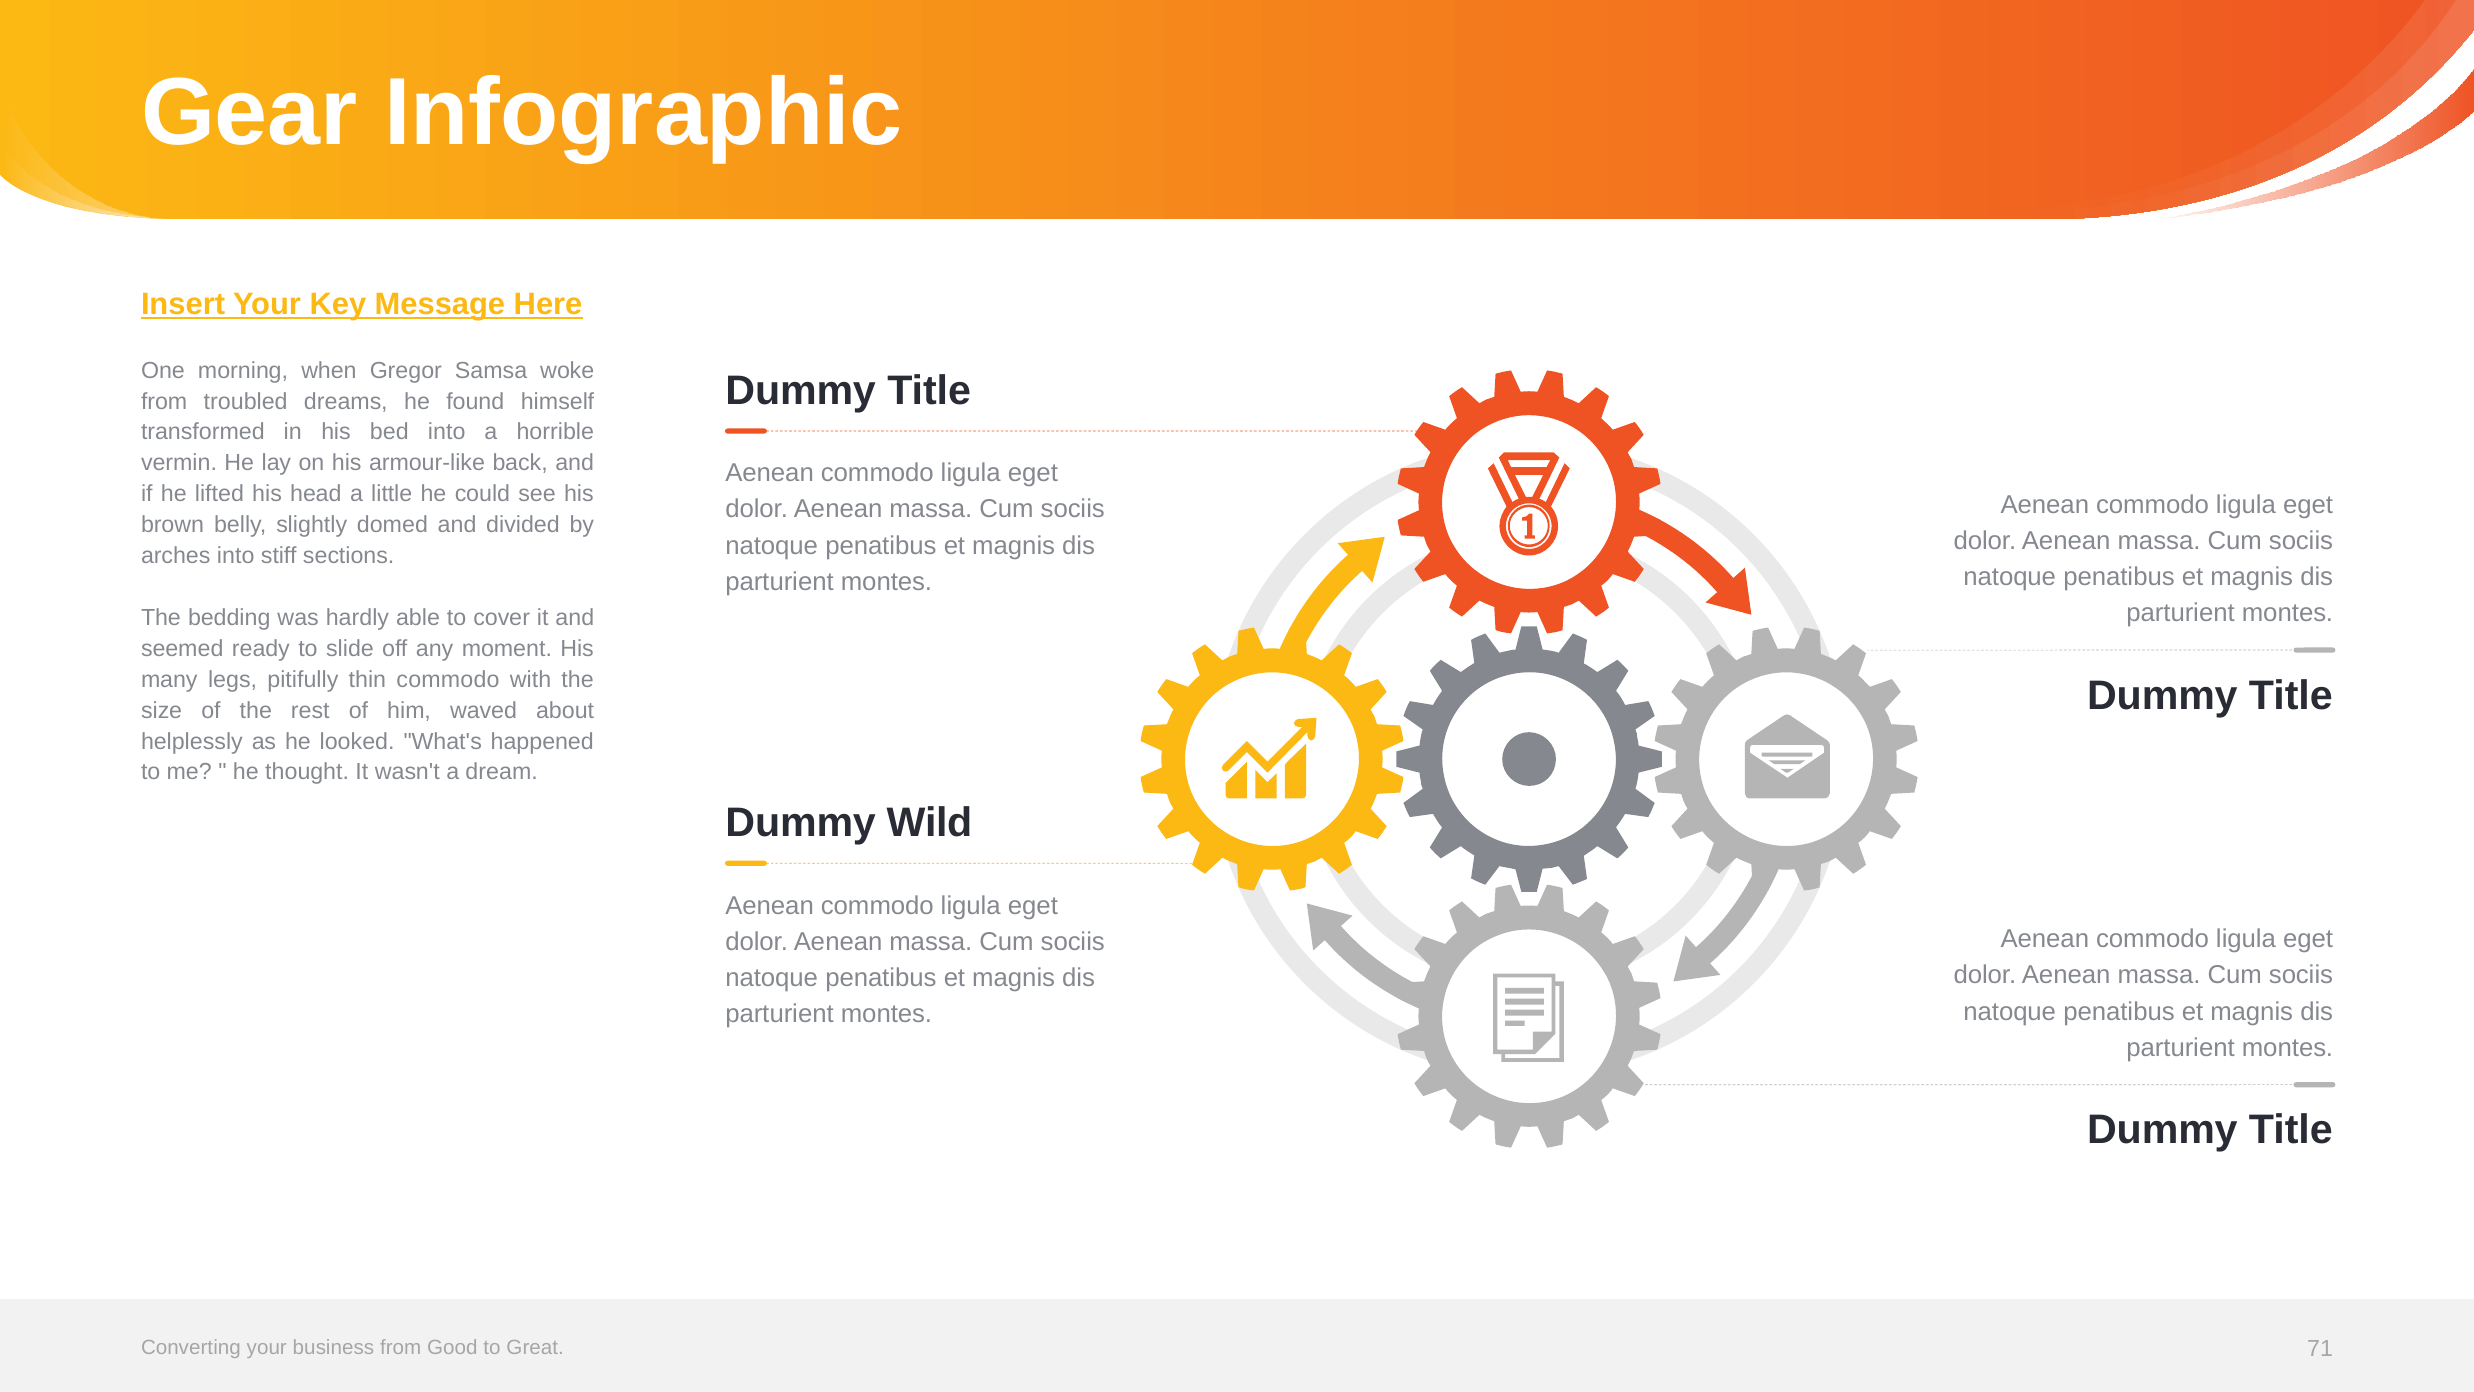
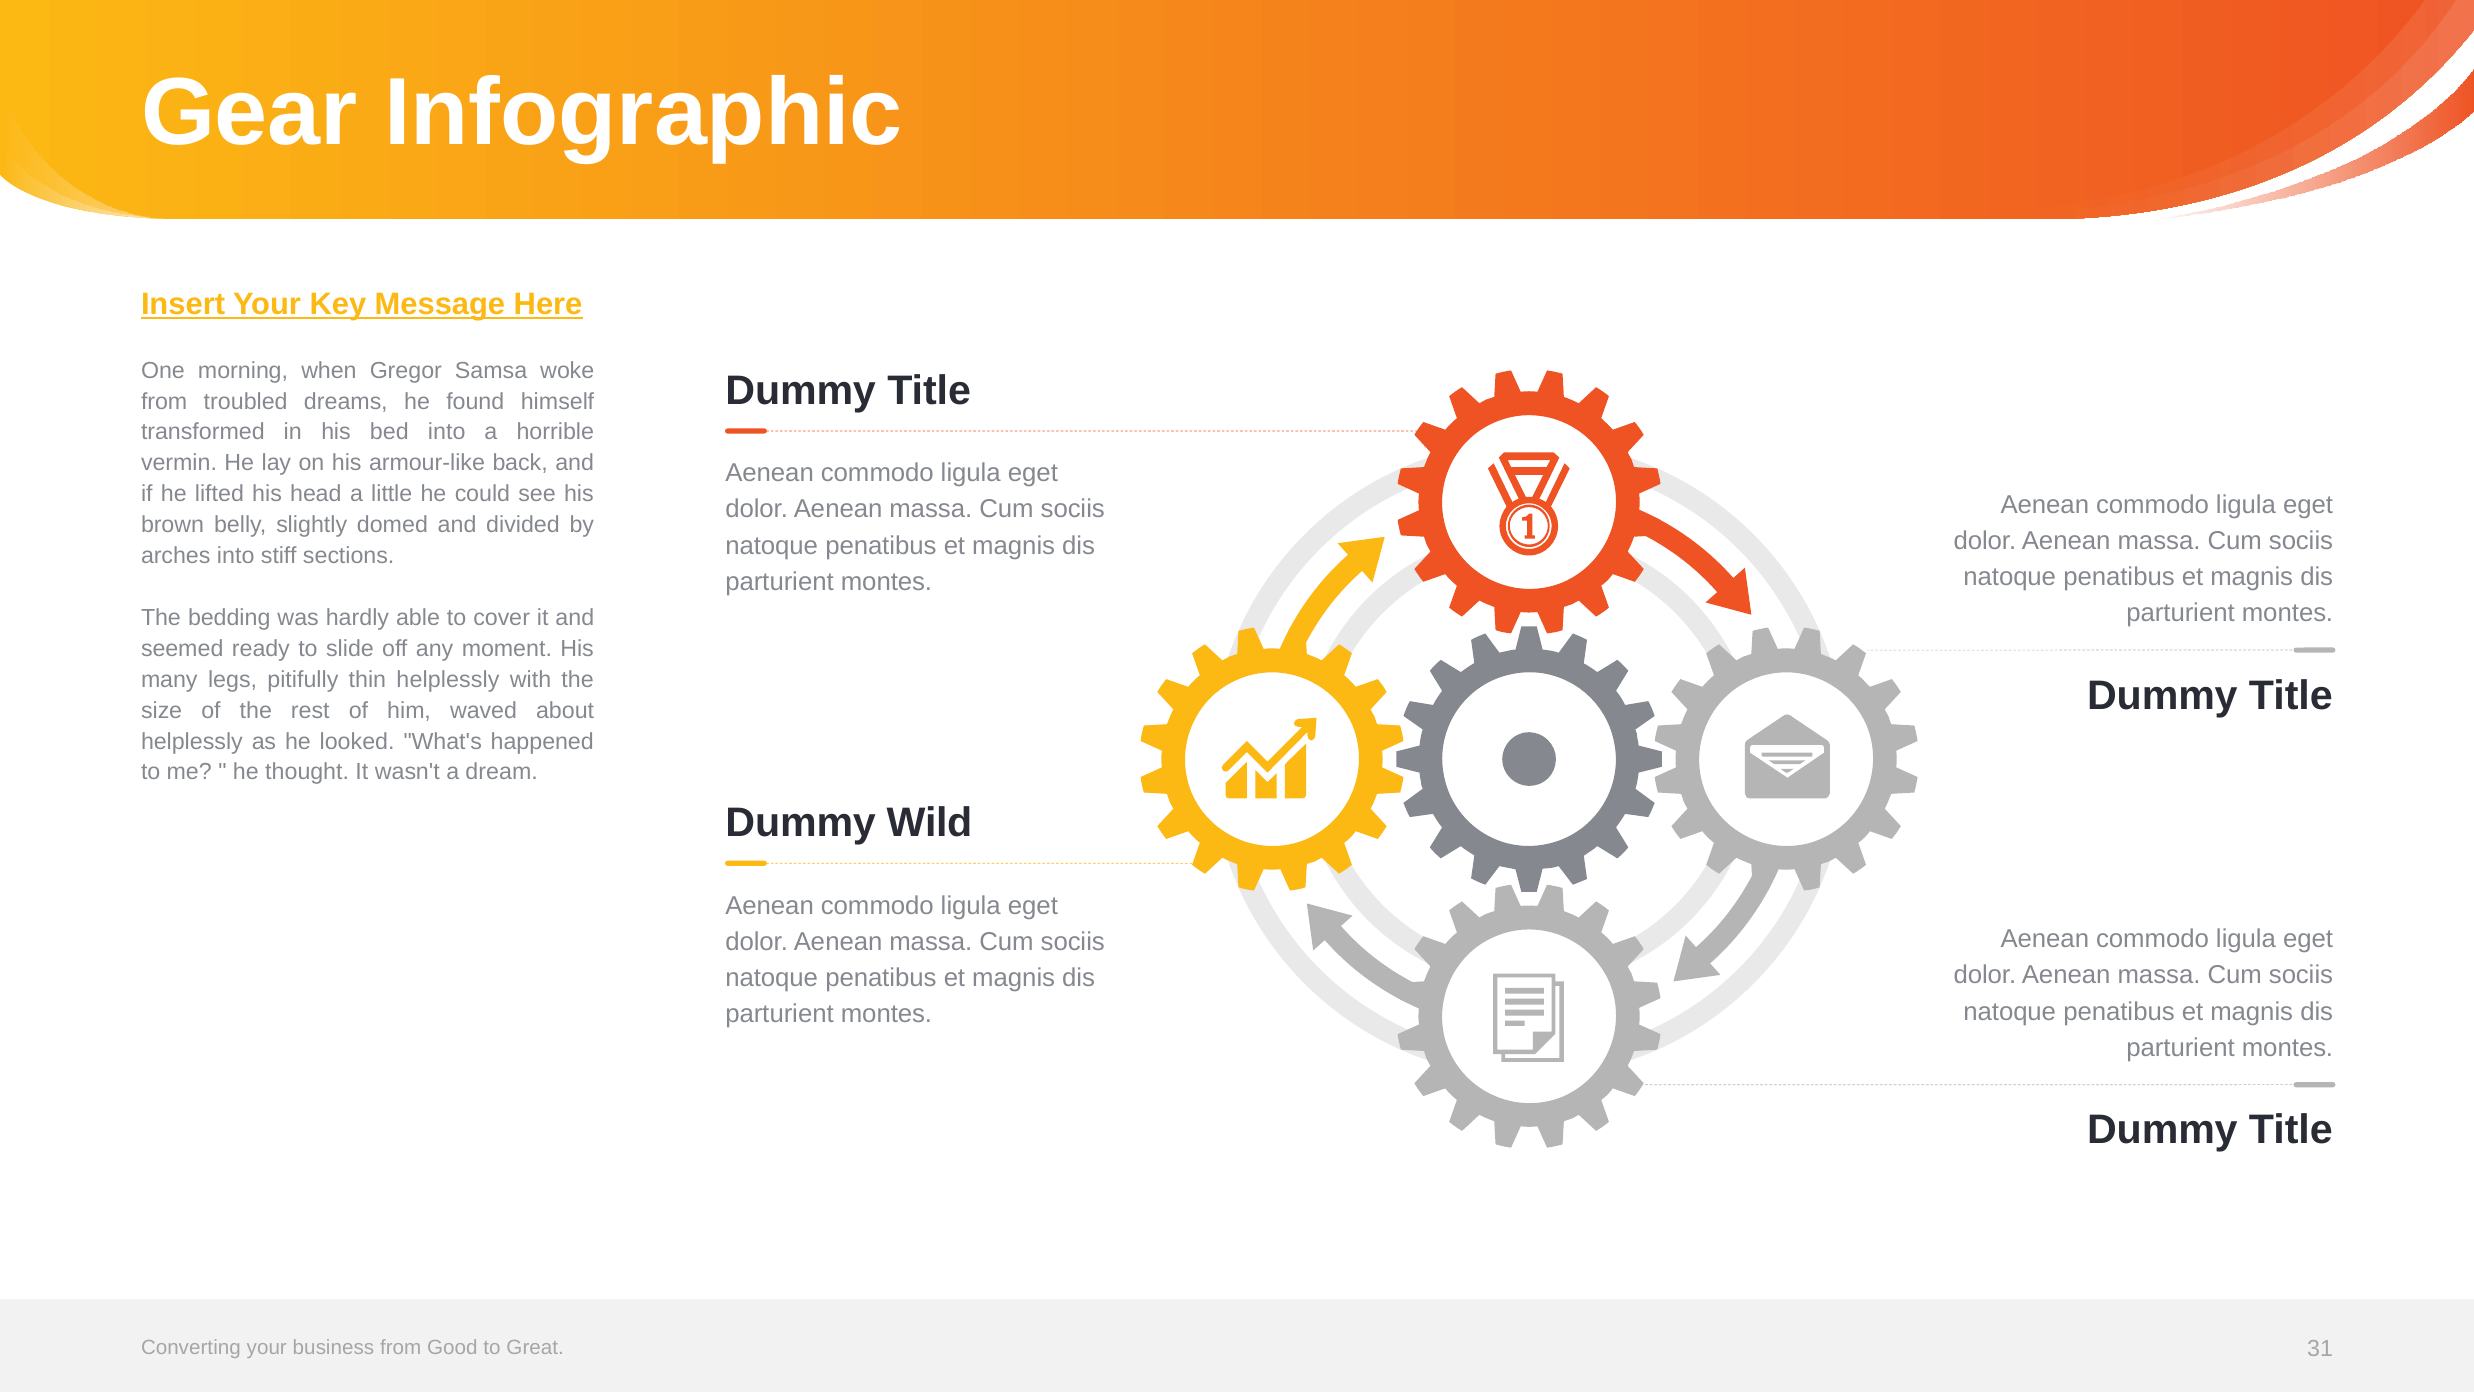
thin commodo: commodo -> helplessly (448, 679)
71: 71 -> 31 (2320, 1349)
